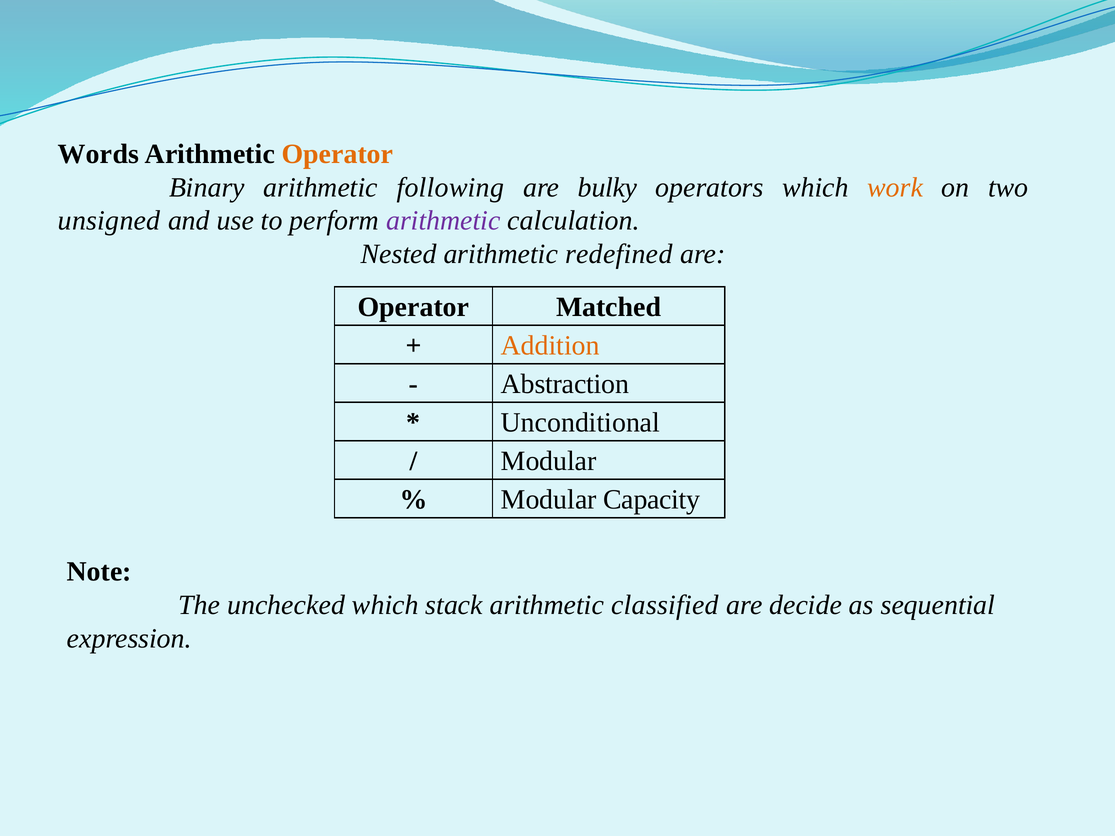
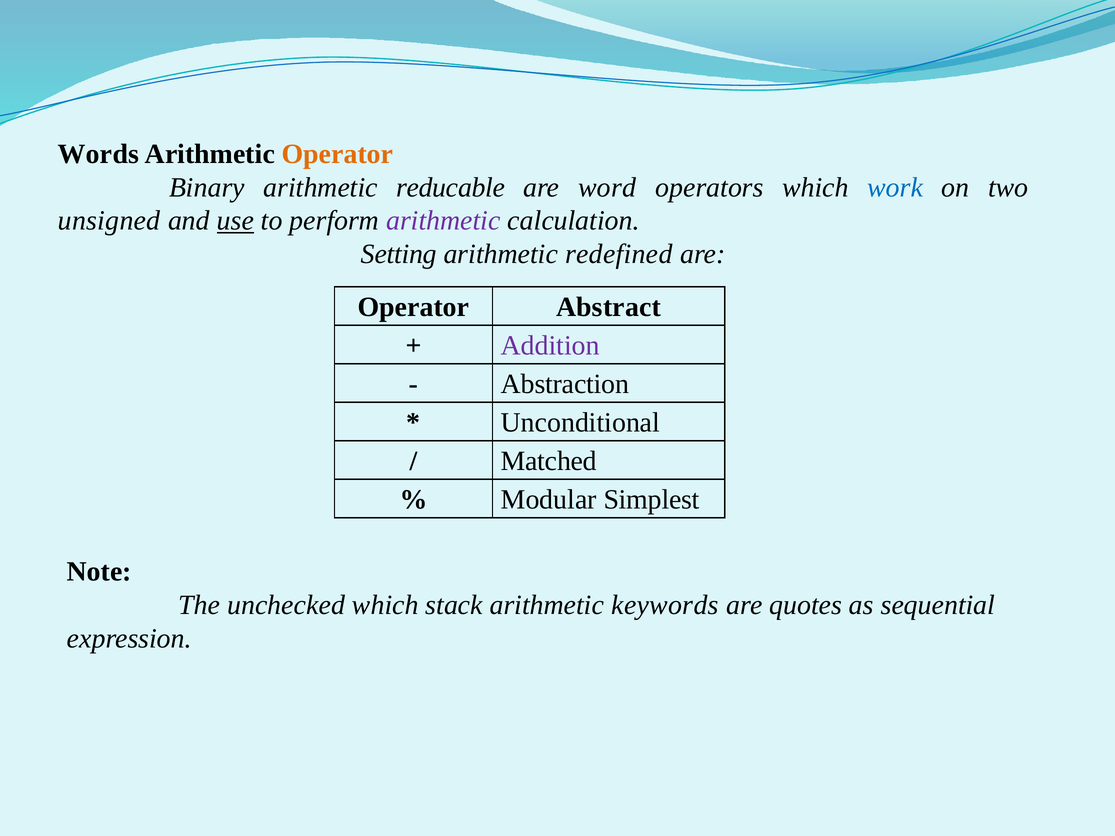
following: following -> reducable (451, 187)
bulky: bulky -> word (607, 187)
work colour: orange -> blue (895, 187)
use underline: none -> present (235, 221)
Nested: Nested -> Setting (399, 254)
Matched: Matched -> Abstract (608, 307)
Addition colour: orange -> purple (550, 346)
Modular: Modular -> Matched (549, 461)
Capacity: Capacity -> Simplest (652, 500)
classified: classified -> keywords (665, 605)
decide: decide -> quotes (806, 605)
